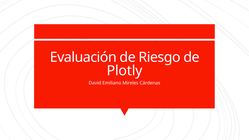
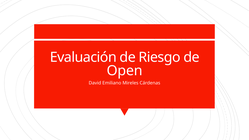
Plotly: Plotly -> Open (125, 71)
